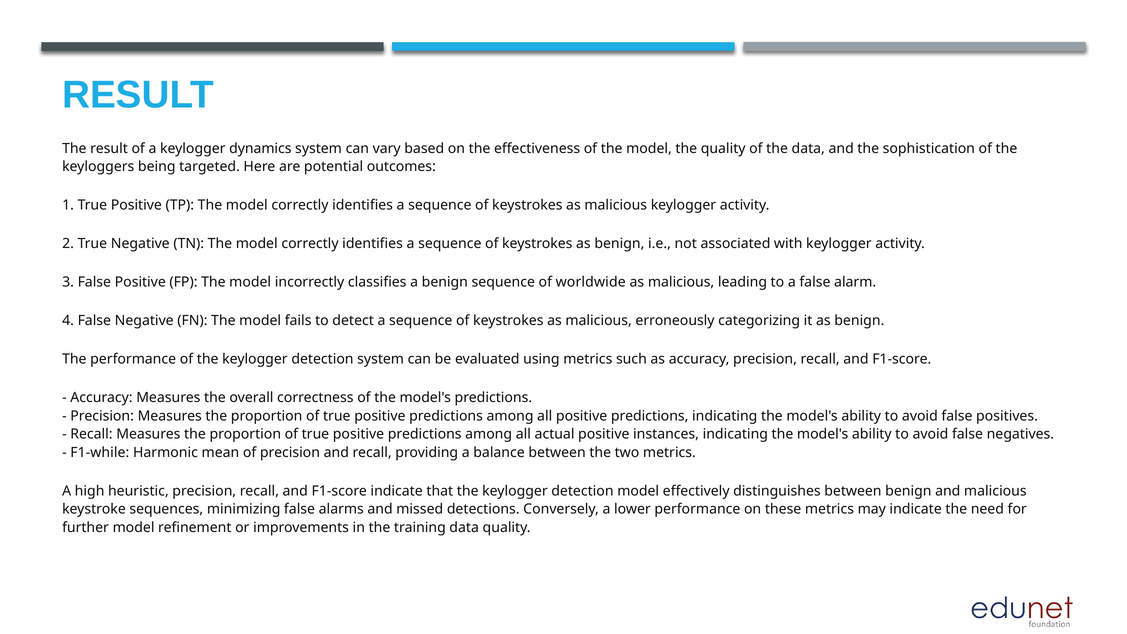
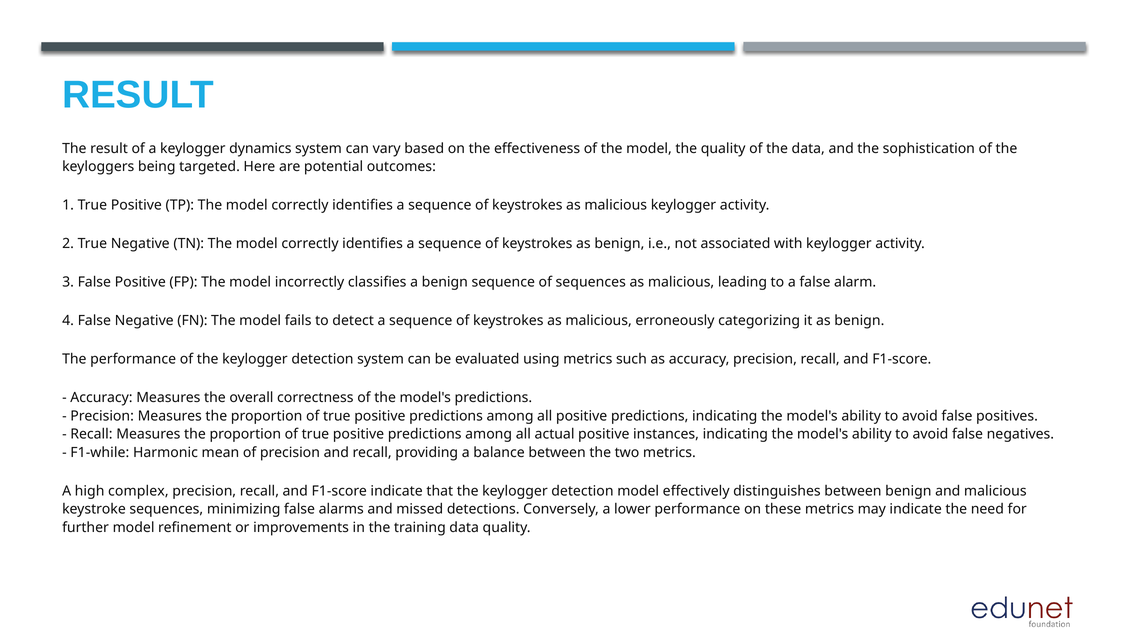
of worldwide: worldwide -> sequences (591, 282)
heuristic: heuristic -> complex (138, 491)
